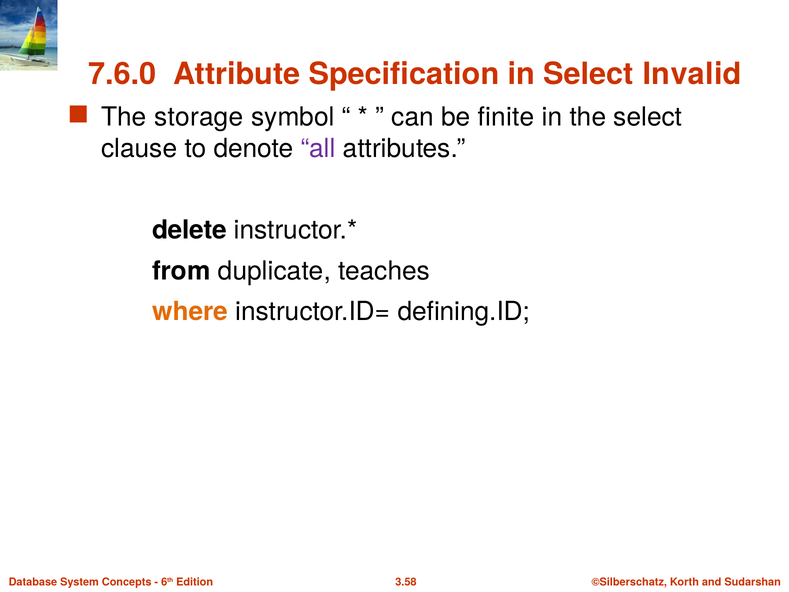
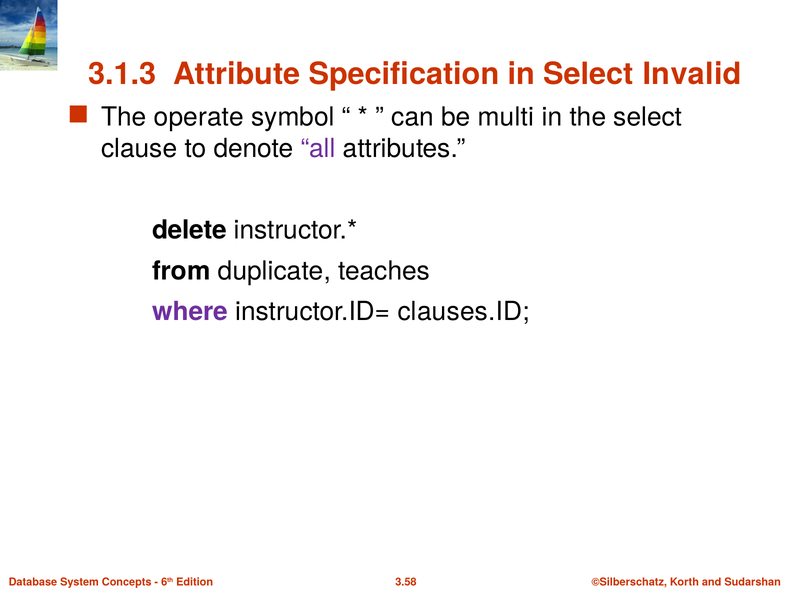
7.6.0: 7.6.0 -> 3.1.3 (122, 74)
storage: storage -> operate (199, 117)
finite: finite -> multi (506, 117)
where colour: orange -> purple (190, 312)
defining.ID: defining.ID -> clauses.ID (464, 312)
